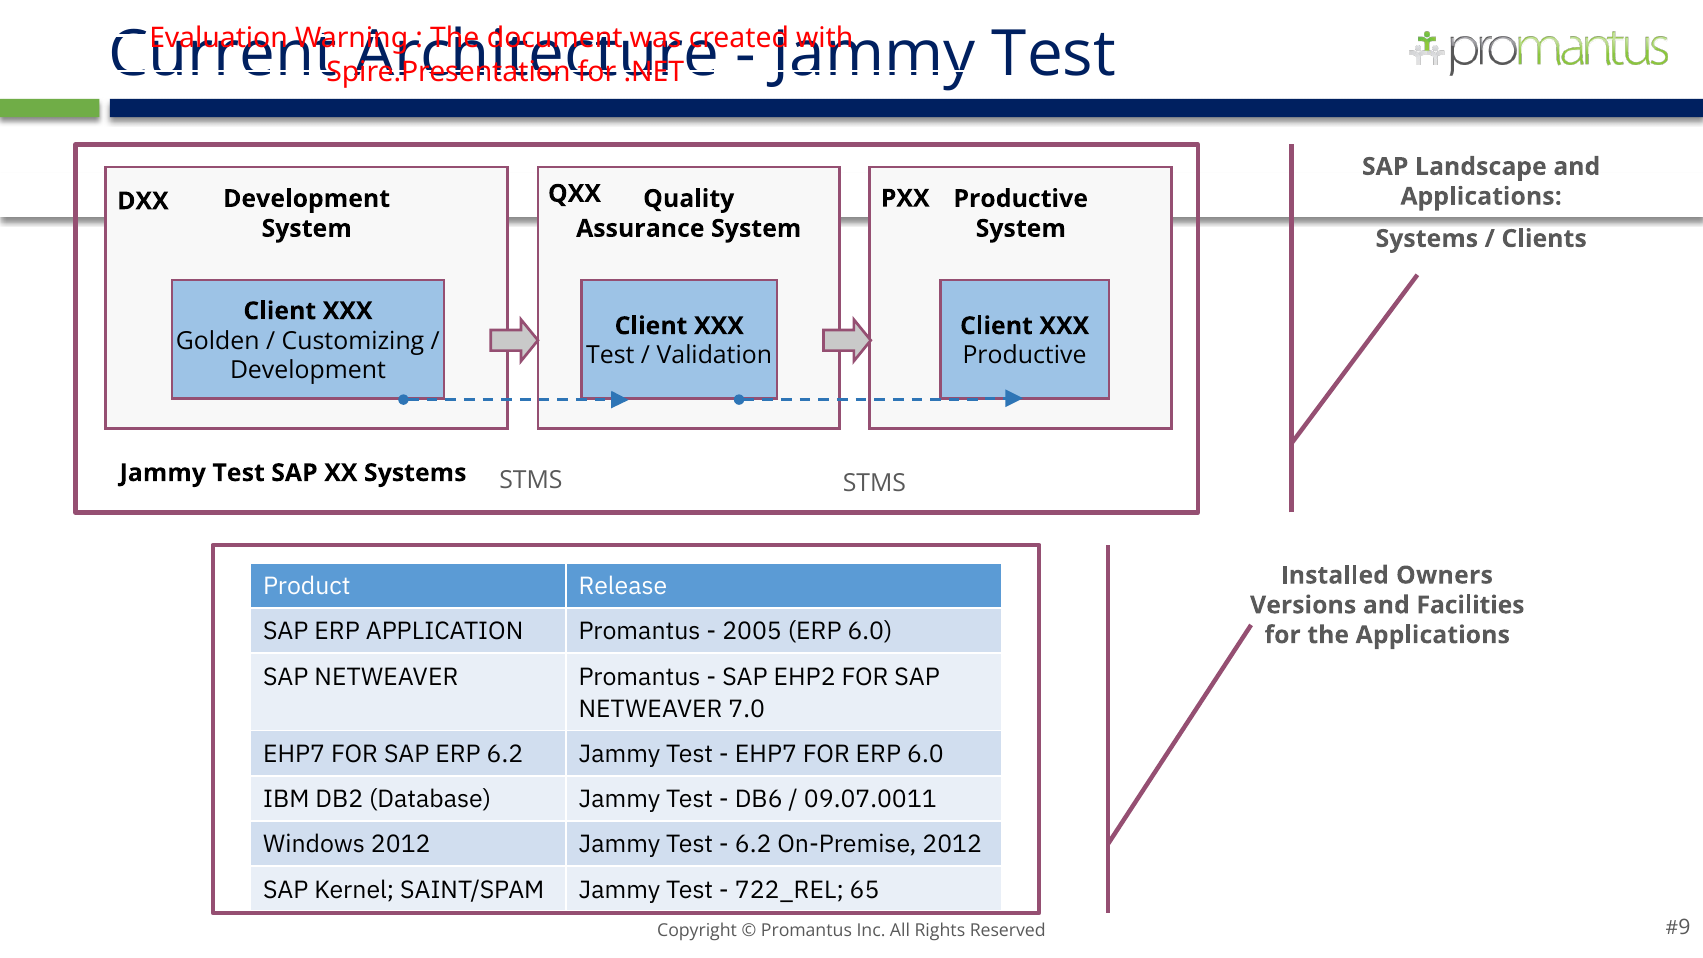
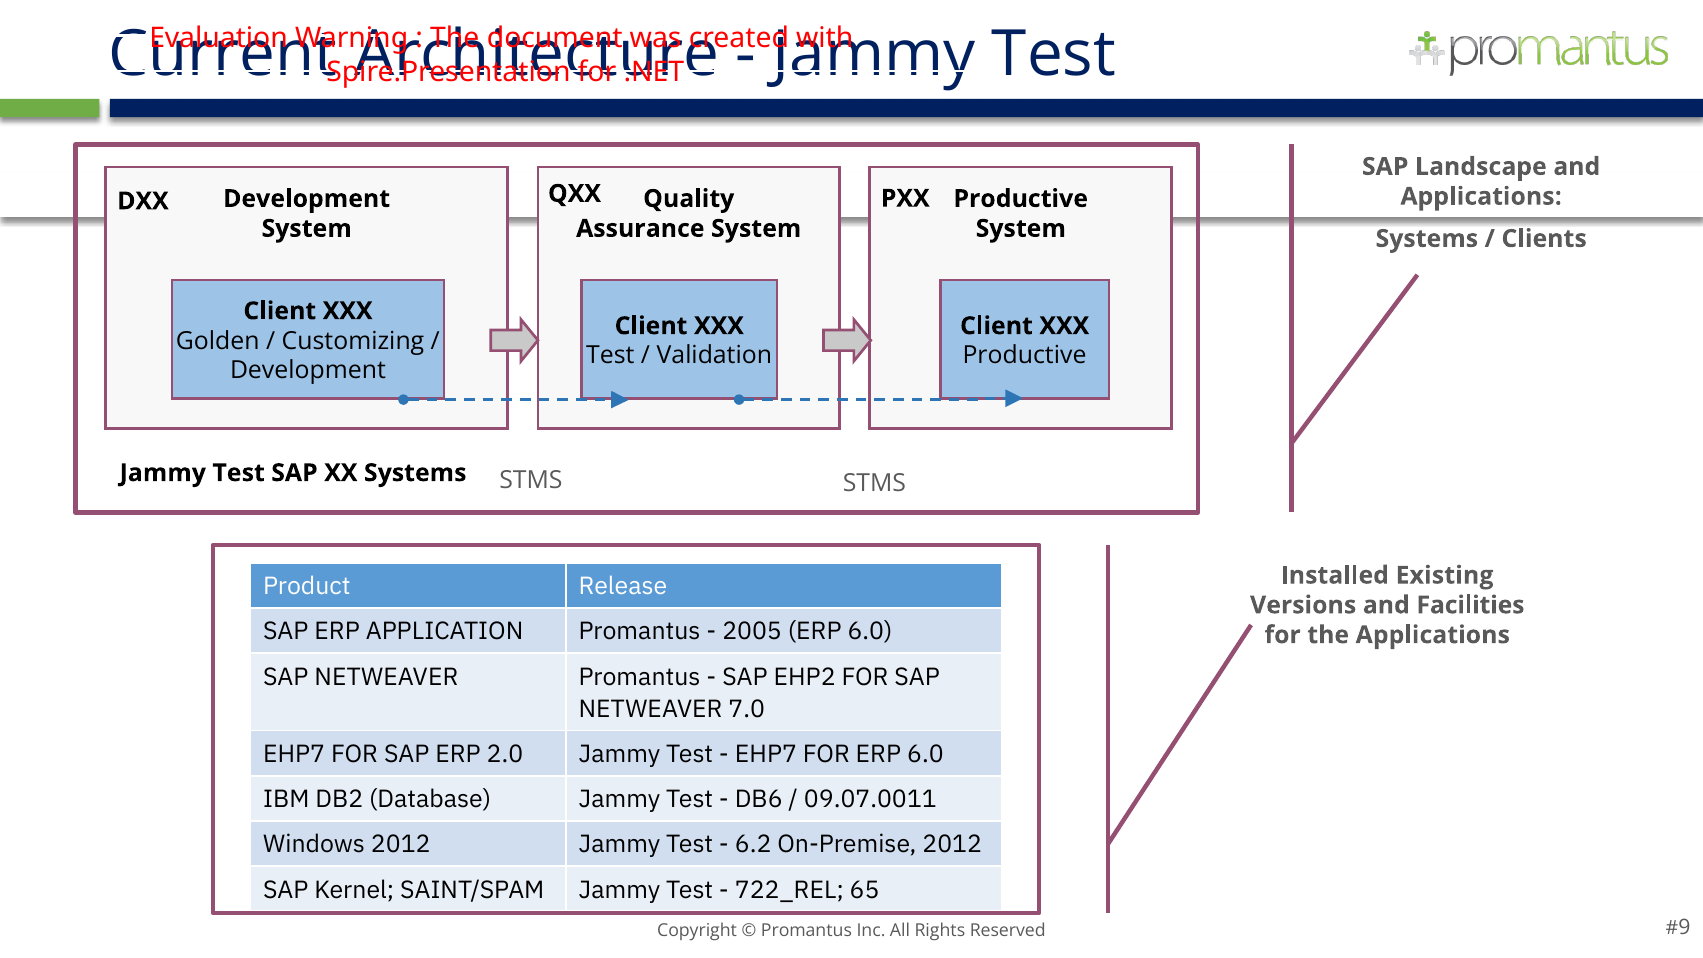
Owners: Owners -> Existing (1445, 575)
ERP 6.2: 6.2 -> 2.0 (505, 754)
